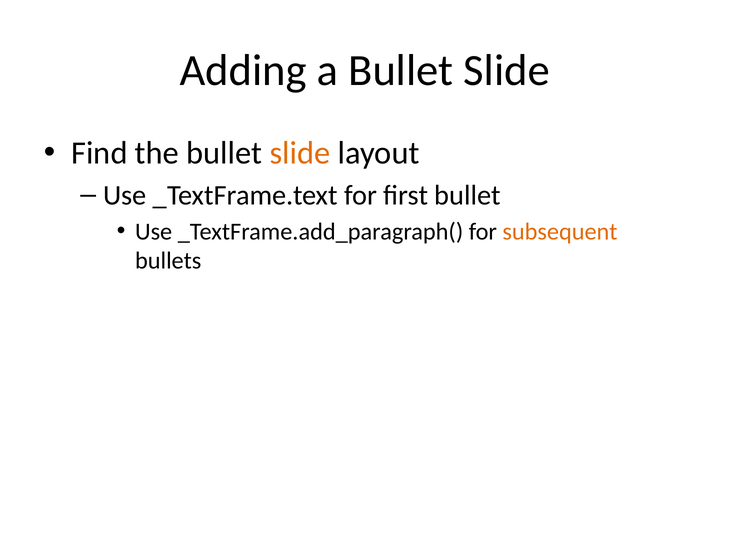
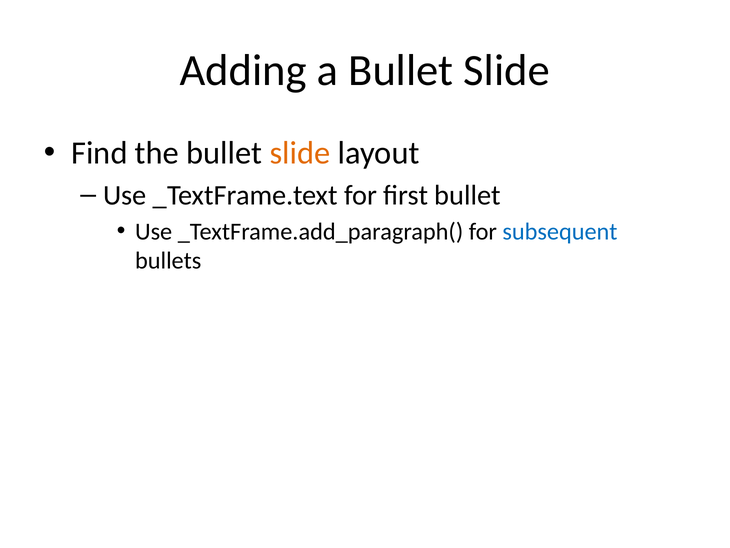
subsequent colour: orange -> blue (560, 231)
